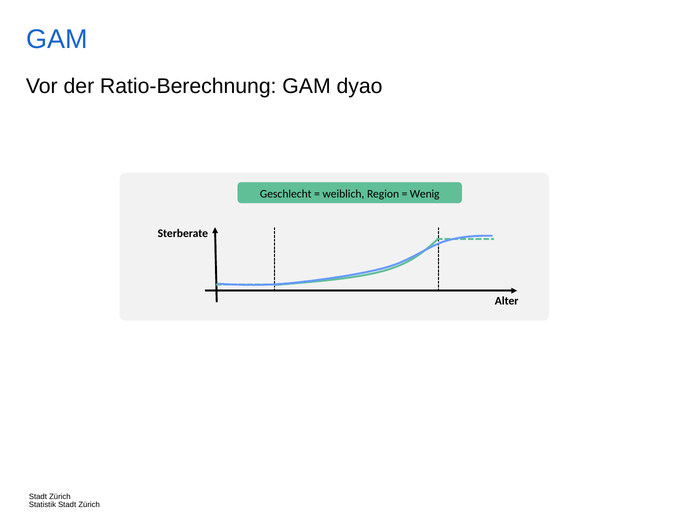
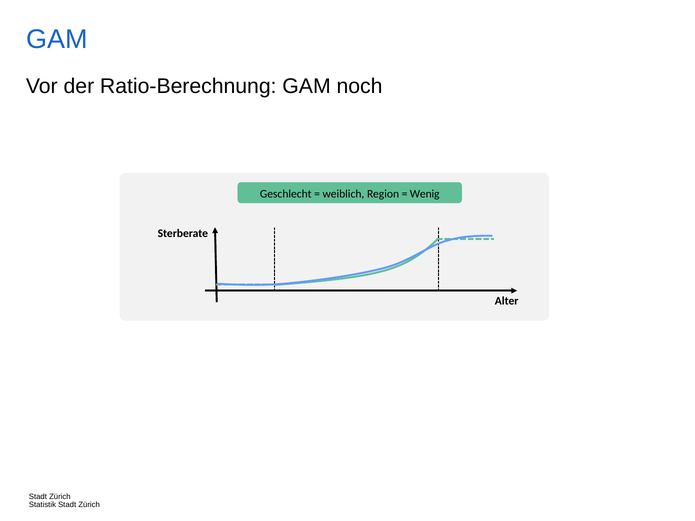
dyao: dyao -> noch (359, 86)
